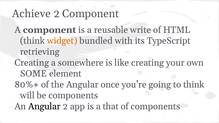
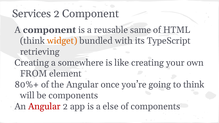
Achieve: Achieve -> Services (32, 14)
write: write -> same (141, 30)
SOME: SOME -> FROM (34, 74)
Angular colour: black -> red (44, 107)
that: that -> else (111, 107)
